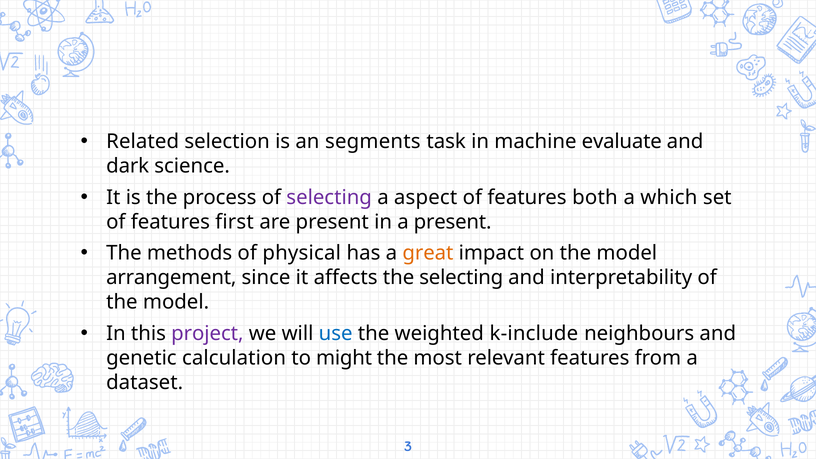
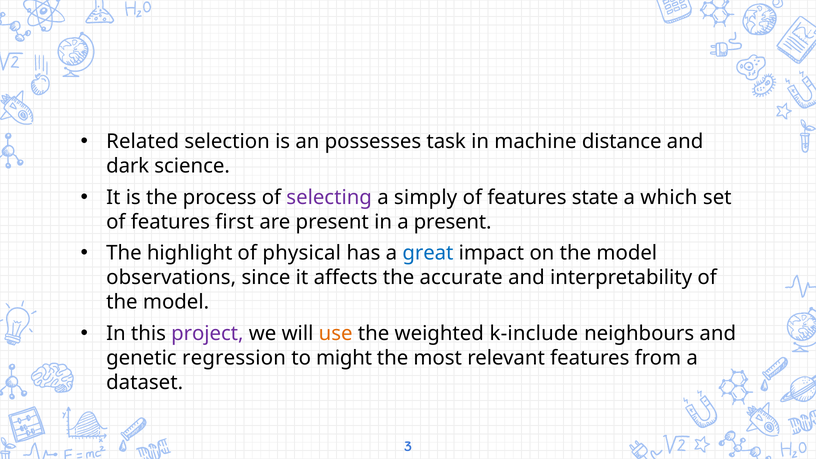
segments: segments -> possesses (373, 142)
evaluate: evaluate -> distance (622, 142)
aspect: aspect -> simply (426, 197)
both: both -> state (595, 197)
methods: methods -> highlight (190, 253)
great colour: orange -> blue (428, 253)
arrangement: arrangement -> observations (171, 278)
the selecting: selecting -> accurate (461, 278)
use colour: blue -> orange (336, 333)
calculation: calculation -> regression (234, 358)
